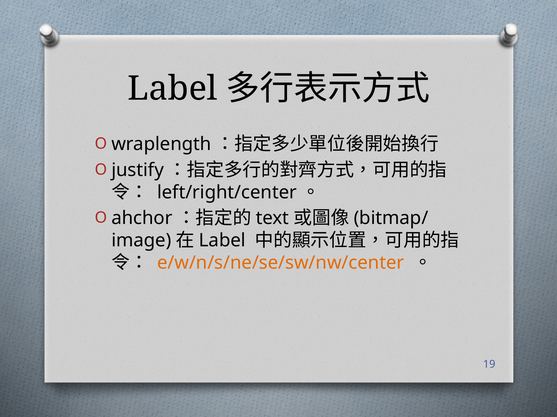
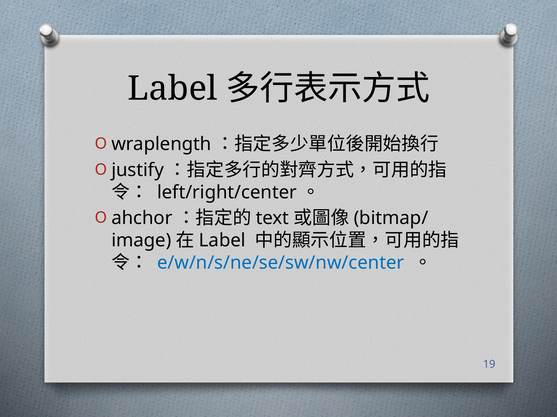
e/w/n/s/ne/se/sw/nw/center colour: orange -> blue (281, 263)
